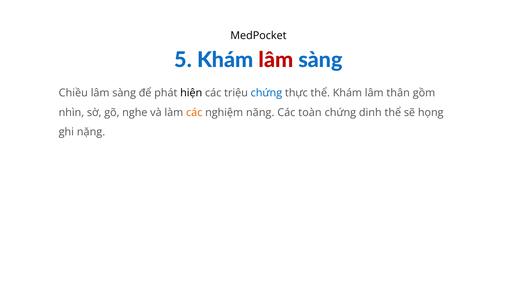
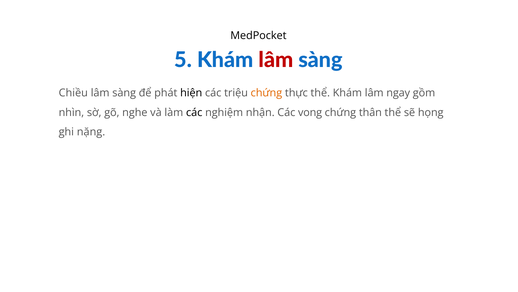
chứng colour: blue -> orange (266, 93)
thân: thân -> ngay (398, 93)
các colour: orange -> black (194, 112)
năng: năng -> nhận (260, 112)
toàn: toàn -> vong (310, 112)
dinh: dinh -> thân (370, 112)
